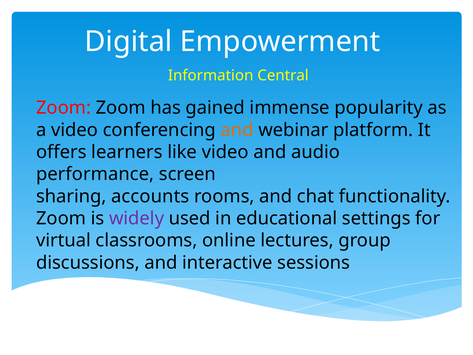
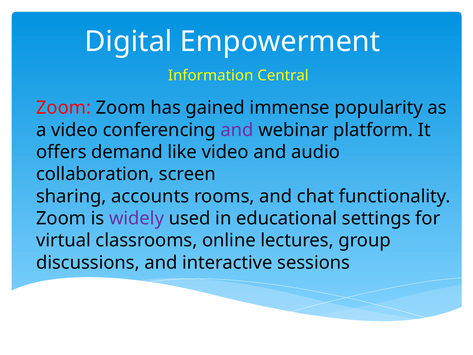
and colour: orange -> purple (237, 130)
learners: learners -> demand (127, 152)
performance: performance -> collaboration (95, 174)
